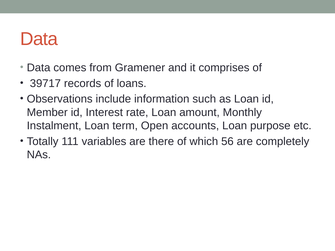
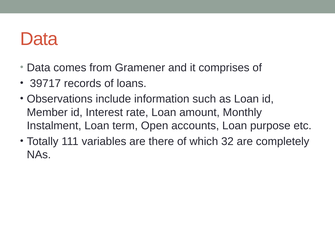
56: 56 -> 32 (227, 141)
